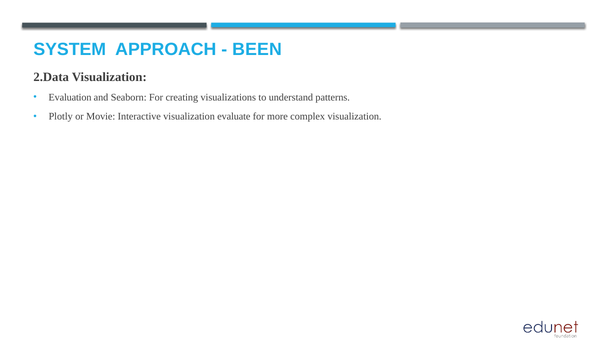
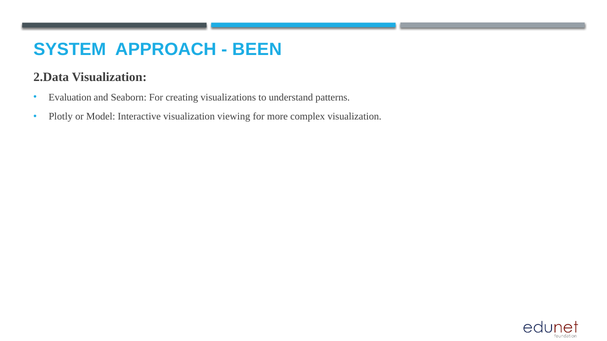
Movie: Movie -> Model (101, 117)
evaluate: evaluate -> viewing (234, 117)
